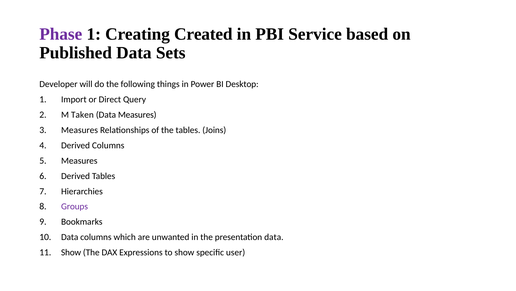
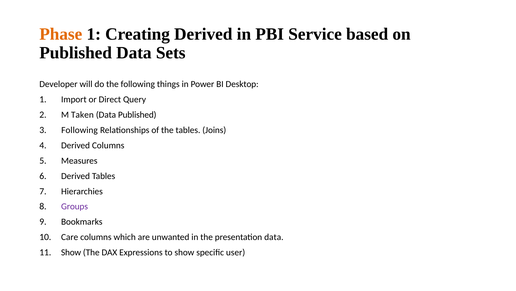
Phase colour: purple -> orange (61, 34)
Creating Created: Created -> Derived (203, 34)
Data Measures: Measures -> Published (137, 115)
Measures: Measures -> Following (80, 130)
Data: Data -> Care (70, 237)
